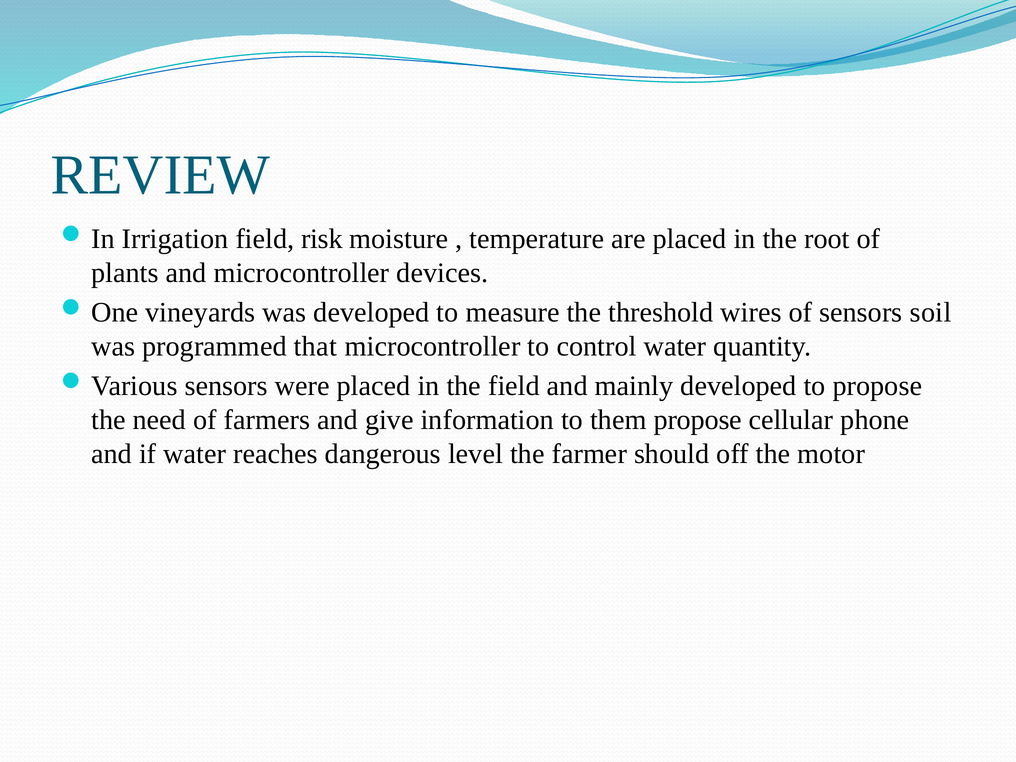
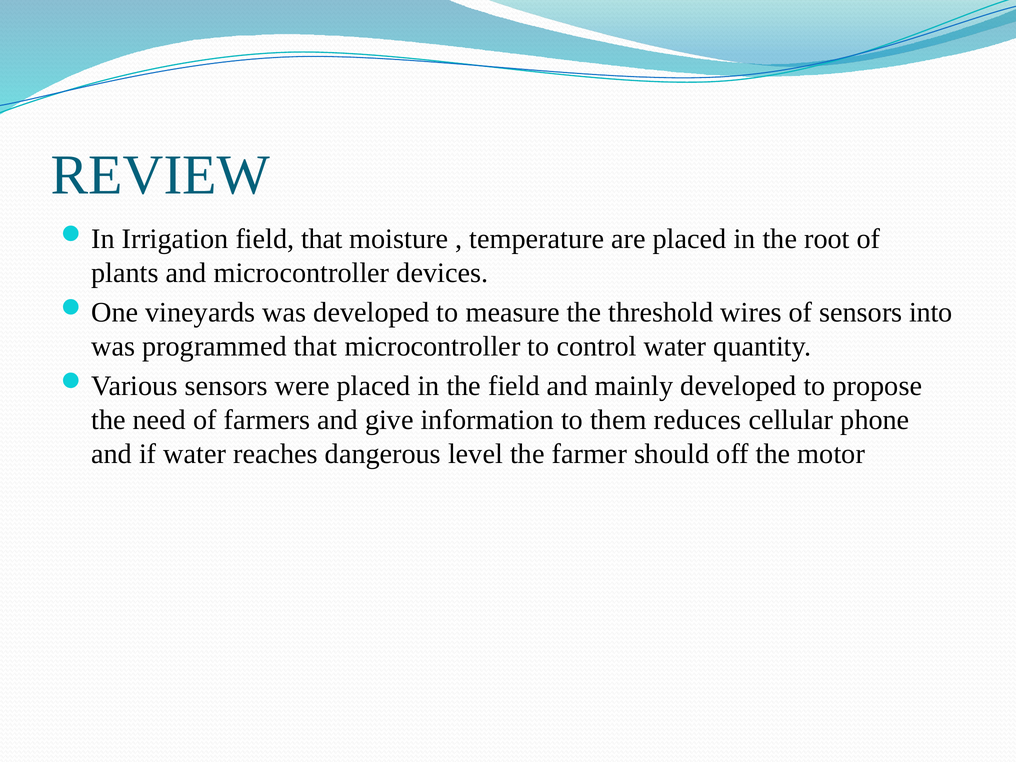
field risk: risk -> that (322, 239)
soil: soil -> into (931, 312)
them propose: propose -> reduces (697, 420)
